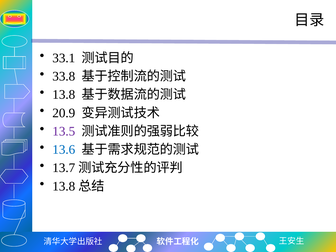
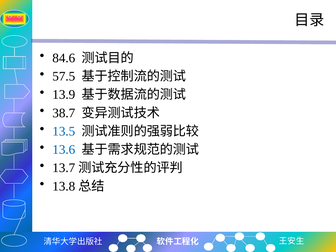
33.1: 33.1 -> 84.6 (64, 58)
33.8: 33.8 -> 57.5 (64, 76)
13.8: 13.8 -> 13.9 (64, 95)
20.9: 20.9 -> 38.7 (64, 113)
13.5 colour: purple -> blue (64, 131)
